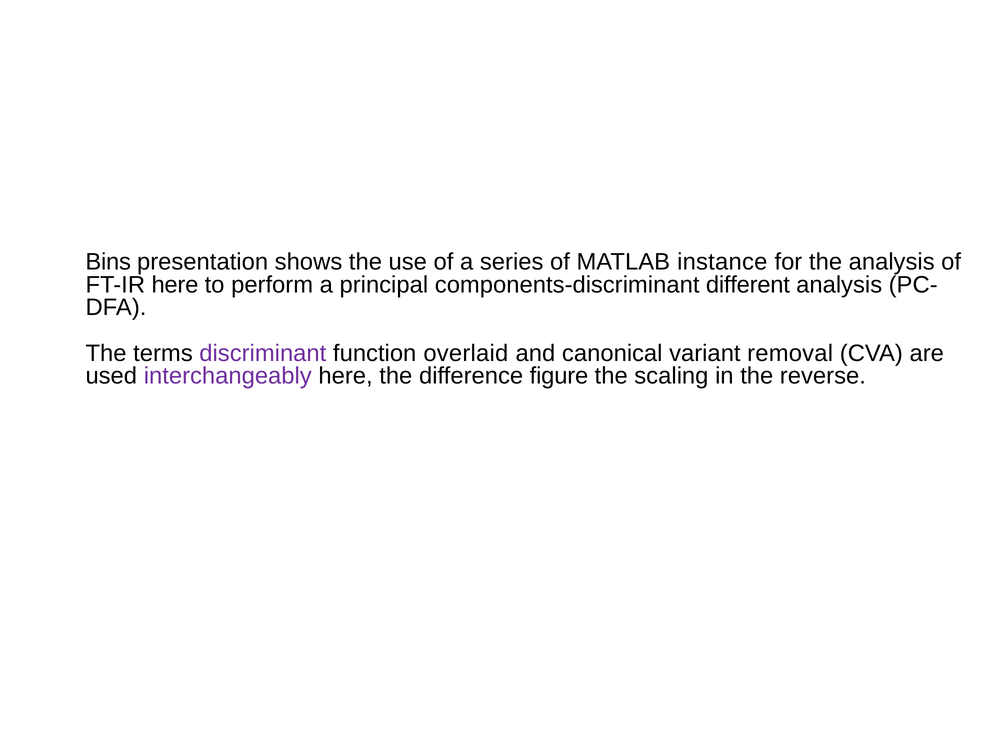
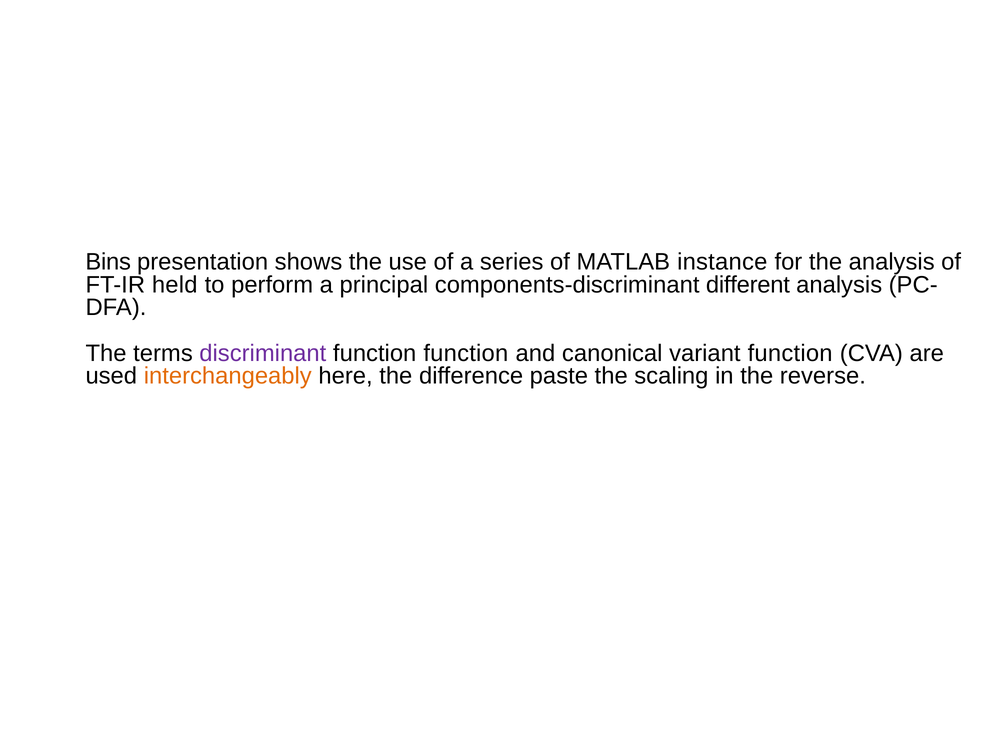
FT-IR here: here -> held (175, 285)
function overlaid: overlaid -> function (466, 353)
variant removal: removal -> function (790, 353)
interchangeably colour: purple -> orange (228, 376)
figure: figure -> paste (559, 376)
